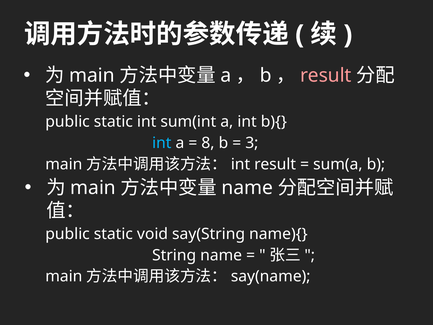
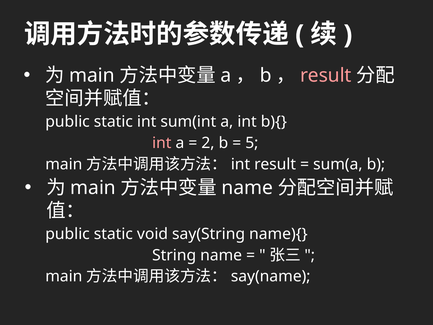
int colour: light blue -> pink (162, 143)
8: 8 -> 2 (208, 143)
3: 3 -> 5 (252, 143)
